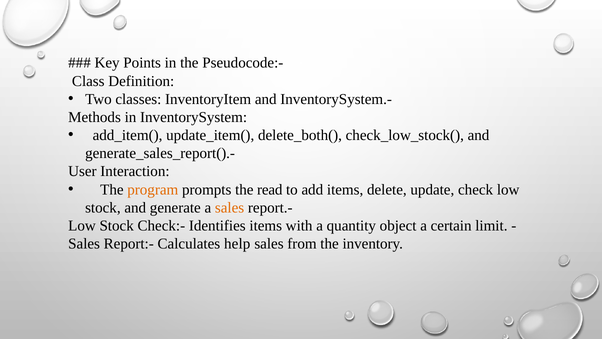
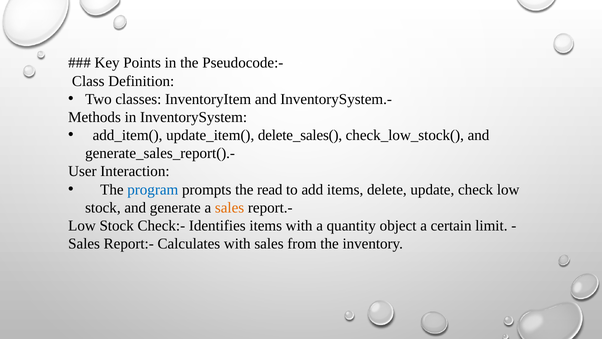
delete_both(: delete_both( -> delete_sales( (300, 135)
program colour: orange -> blue (153, 189)
Calculates help: help -> with (237, 243)
